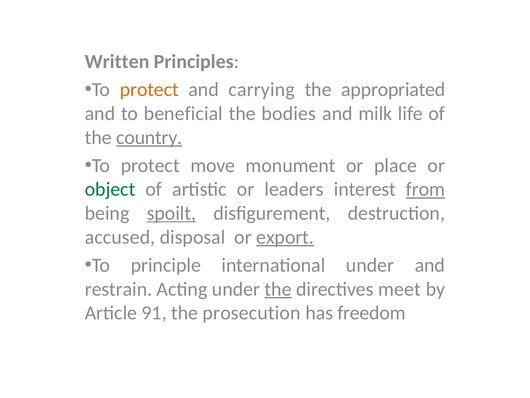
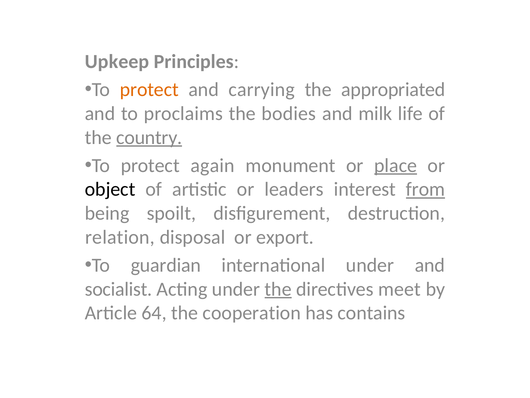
Written: Written -> Upkeep (117, 62)
beneficial: beneficial -> proclaims (183, 113)
move: move -> again (213, 165)
place underline: none -> present (396, 165)
object colour: green -> black (110, 189)
spoilt underline: present -> none (171, 213)
accused: accused -> relation (120, 237)
export underline: present -> none (285, 237)
principle: principle -> guardian (166, 265)
restrain: restrain -> socialist (119, 289)
91: 91 -> 64 (154, 313)
prosecution: prosecution -> cooperation (252, 313)
freedom: freedom -> contains (371, 313)
